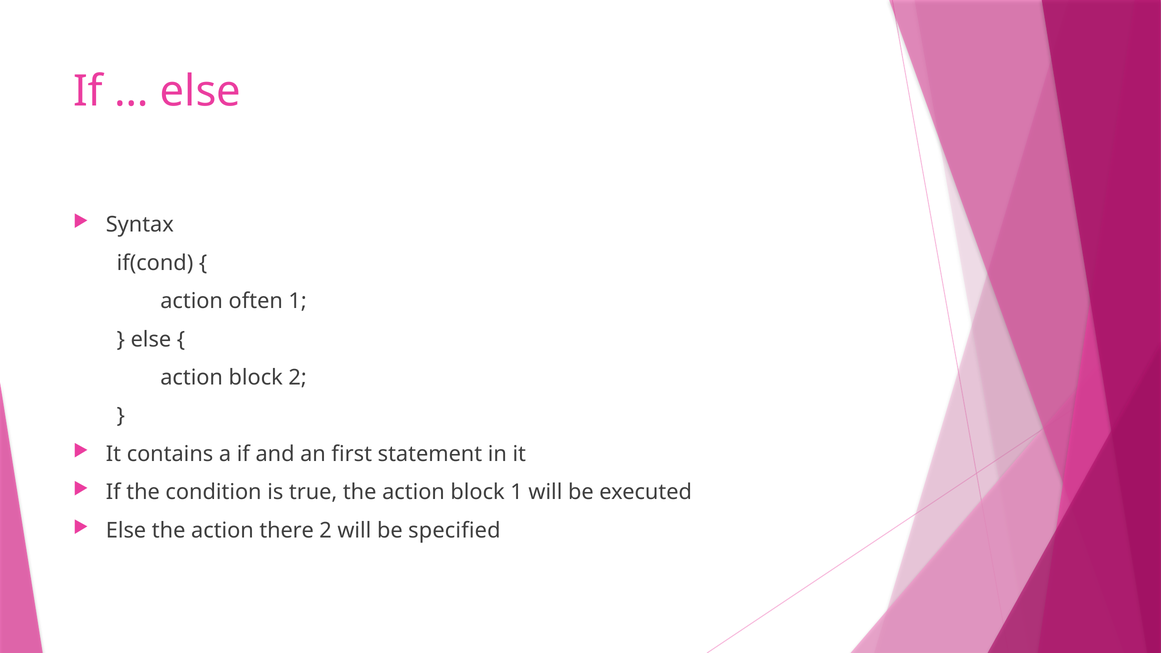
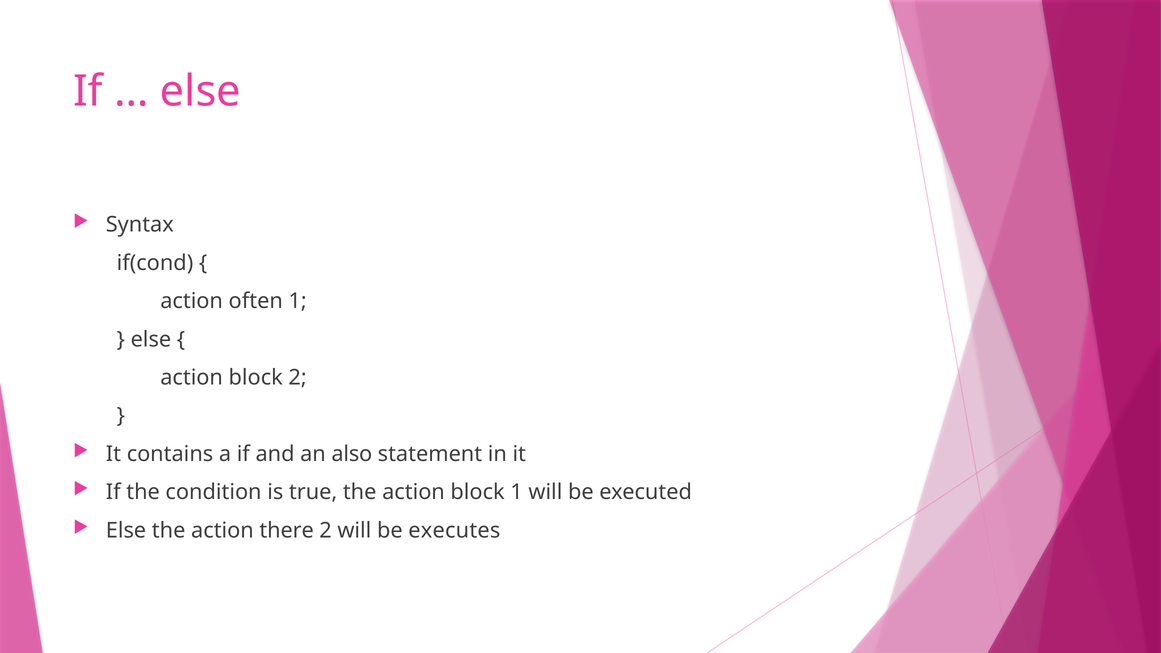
first: first -> also (352, 454)
specified: specified -> executes (454, 530)
